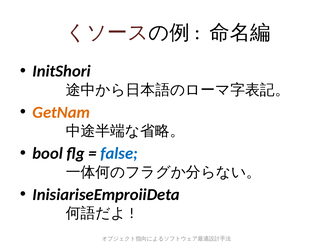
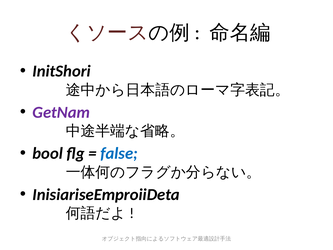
GetNam colour: orange -> purple (61, 112)
